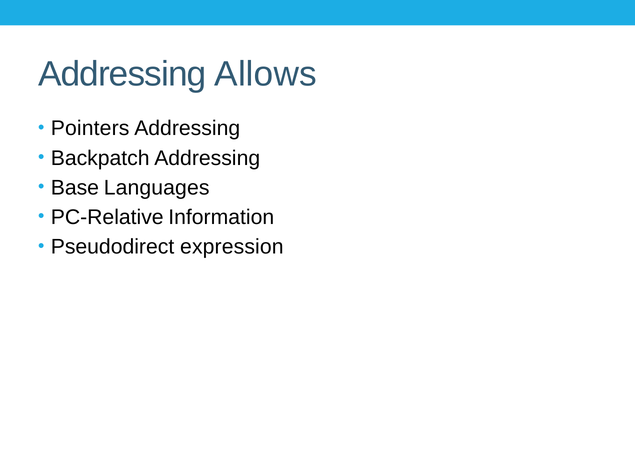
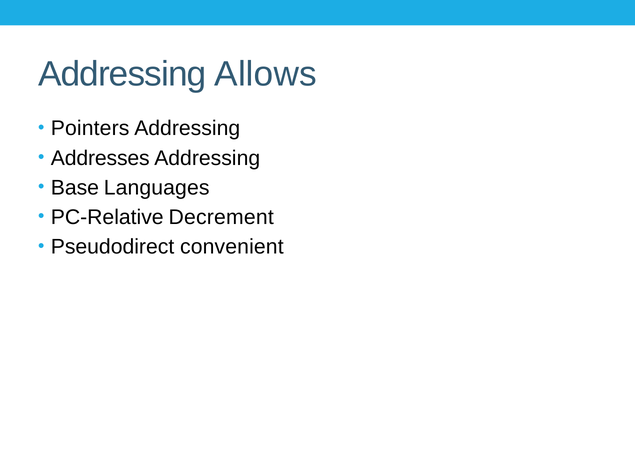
Backpatch: Backpatch -> Addresses (100, 158)
Information: Information -> Decrement (221, 217)
expression: expression -> convenient (232, 247)
